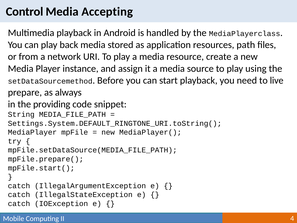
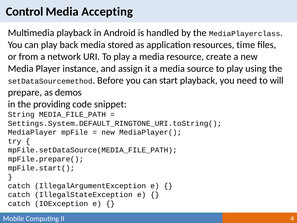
path: path -> time (246, 45)
live: live -> will (277, 80)
always: always -> demos (68, 92)
